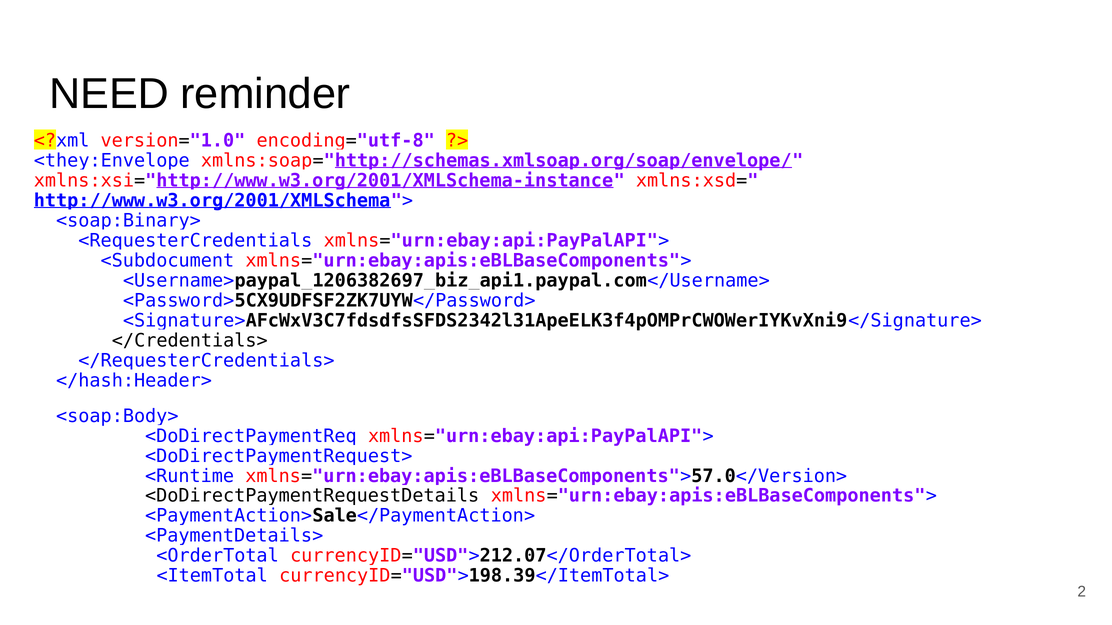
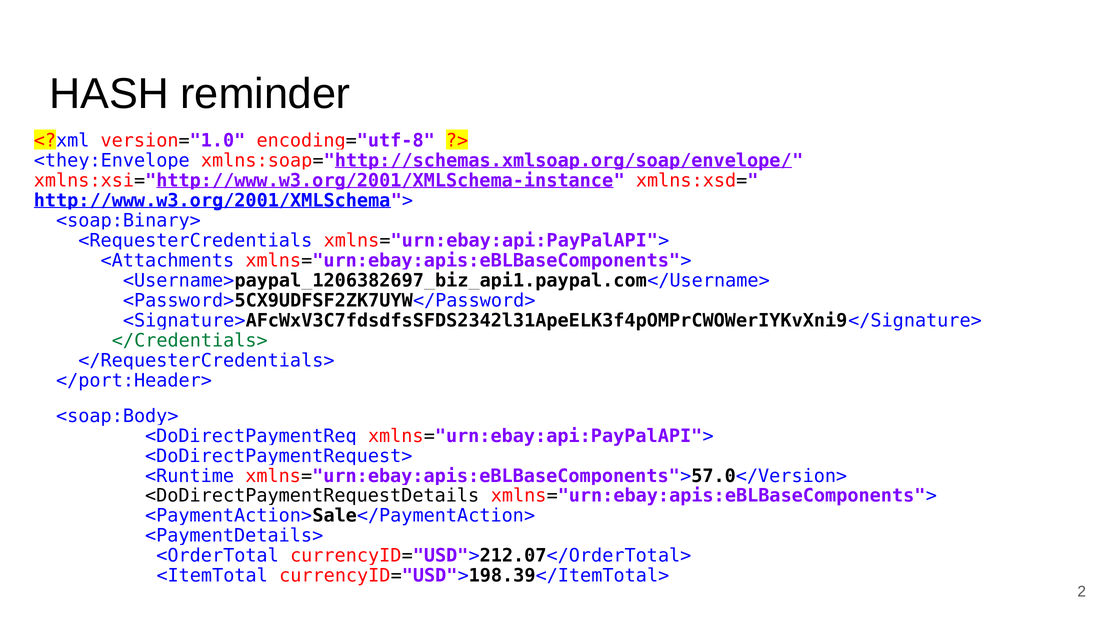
NEED: NEED -> HASH (109, 94)
<Subdocument: <Subdocument -> <Attachments (167, 261)
</Credentials> colour: black -> green (190, 341)
</hash:Header>: </hash:Header> -> </port:Header> (134, 381)
